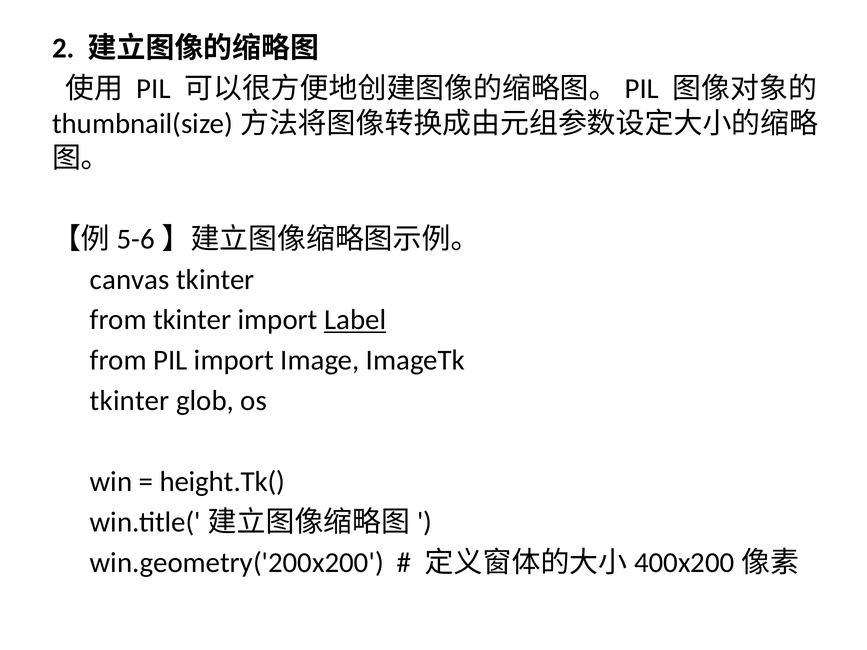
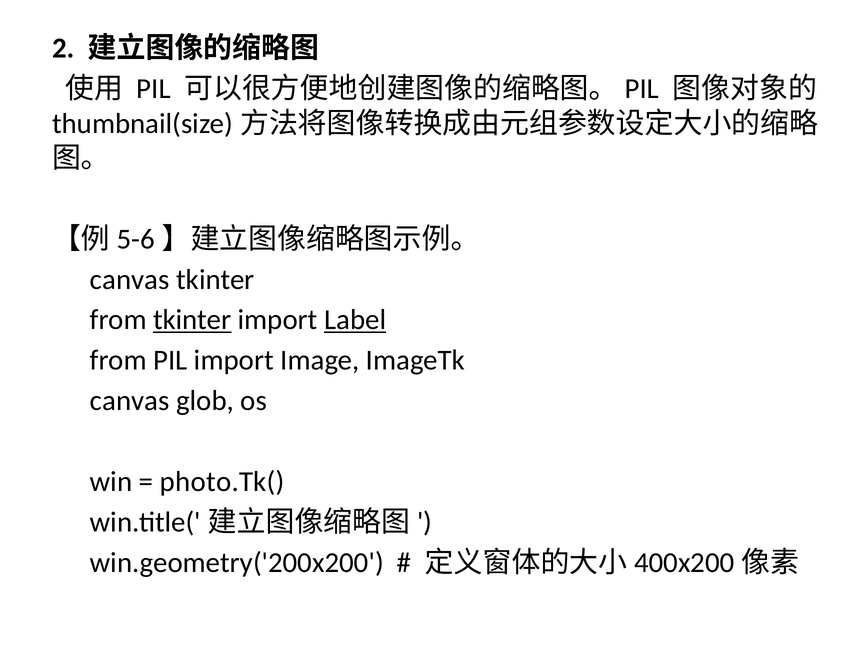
tkinter underline: none -> present (192, 320)
tkinter: tkinter -> canvas (130, 401)
height.Tk(: height.Tk( -> photo.Tk( (222, 482)
